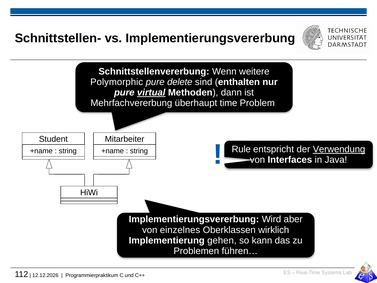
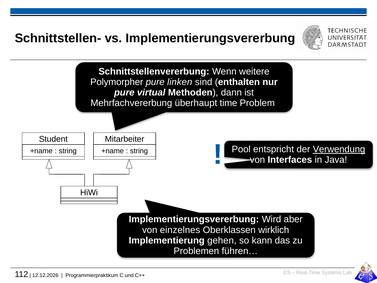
Polymorphic: Polymorphic -> Polymorpher (117, 82)
delete: delete -> linken (180, 82)
virtual underline: present -> none (151, 92)
Rule: Rule -> Pool (241, 149)
